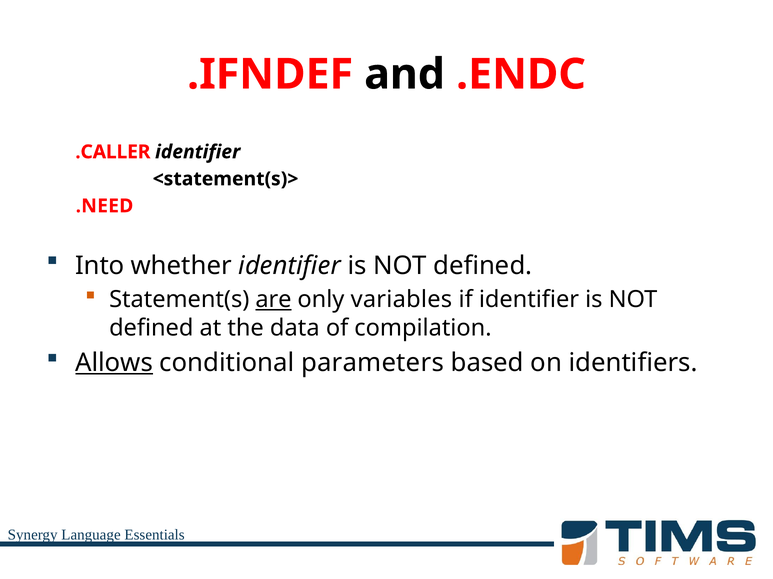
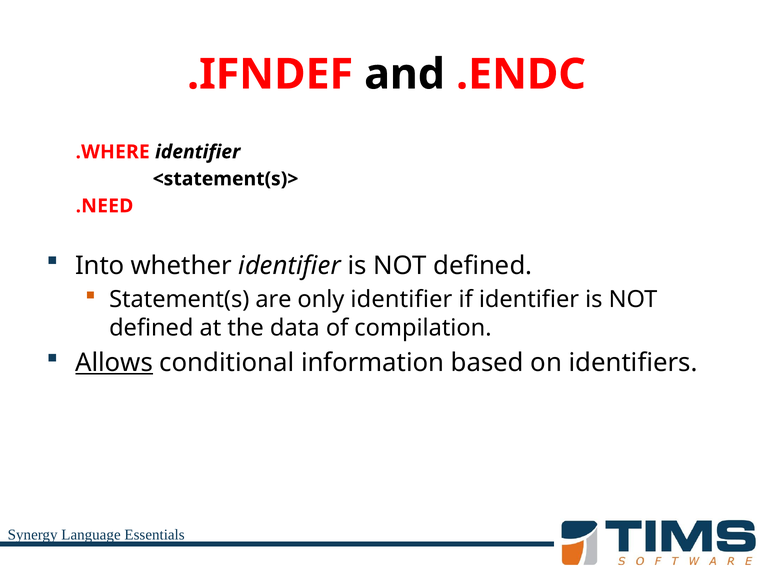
.CALLER: .CALLER -> .WHERE (113, 152)
are underline: present -> none (273, 300)
only variables: variables -> identifier (401, 300)
parameters: parameters -> information (373, 363)
